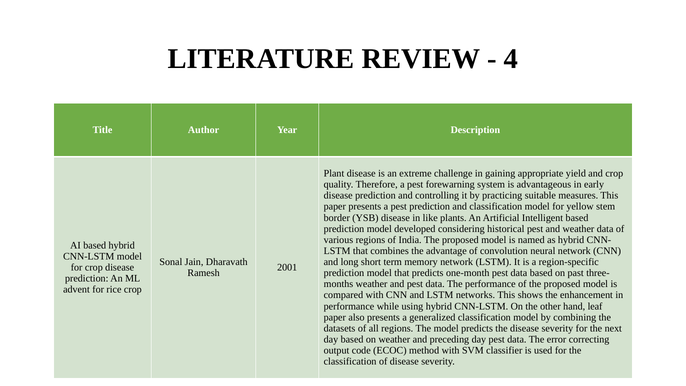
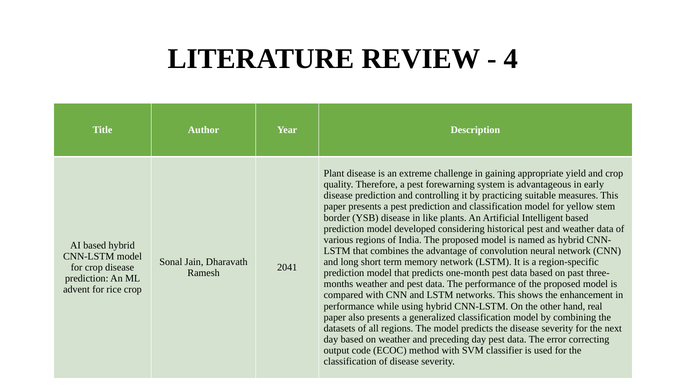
2001: 2001 -> 2041 (287, 267)
leaf: leaf -> real (595, 306)
